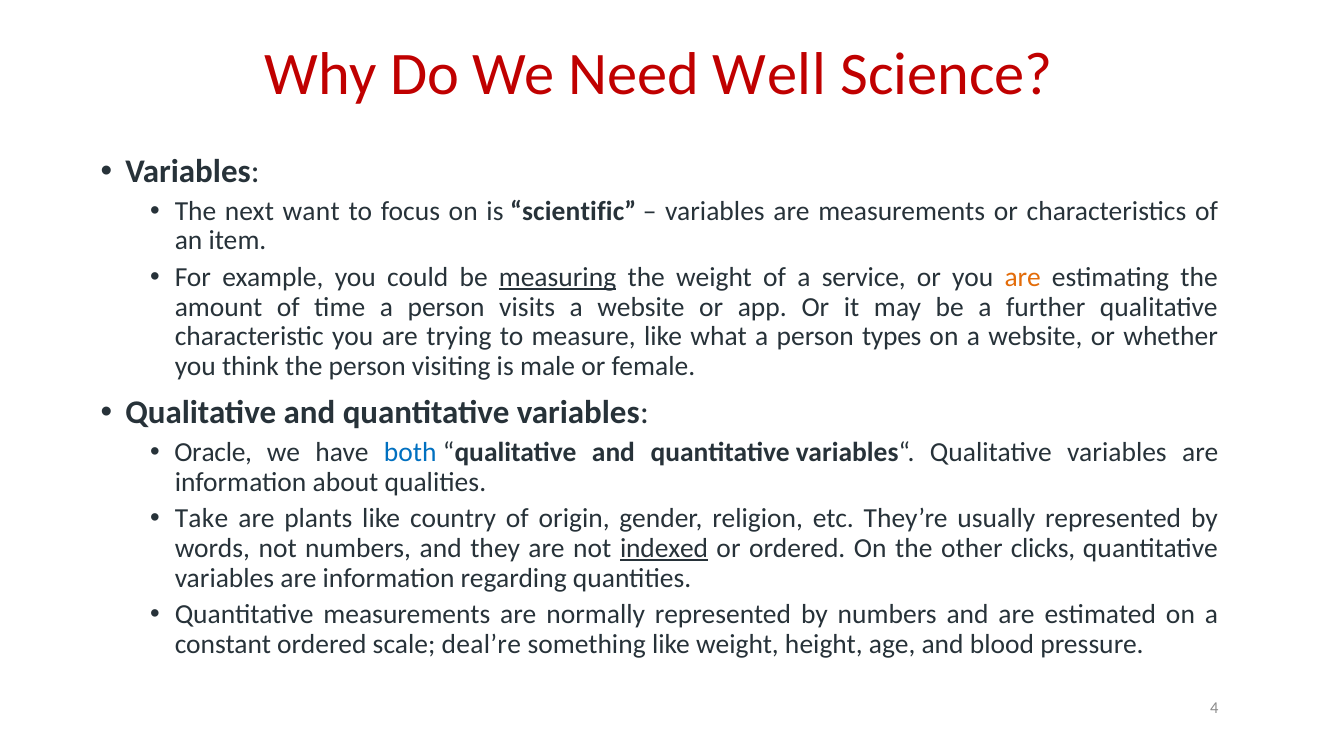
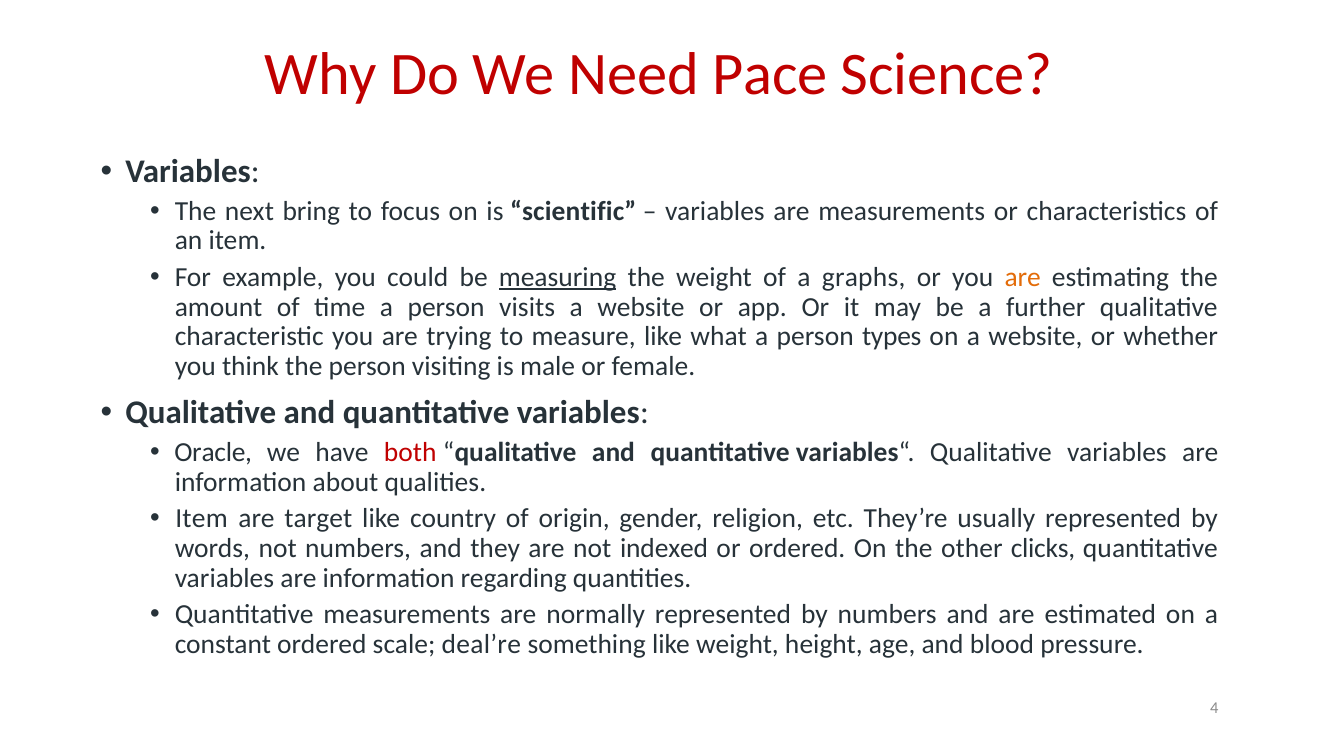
Well: Well -> Pace (770, 75)
want: want -> bring (311, 211)
service: service -> graphs (864, 277)
both colour: blue -> red (410, 452)
Take: Take -> Item (202, 519)
plants: plants -> target (318, 519)
indexed underline: present -> none (664, 548)
